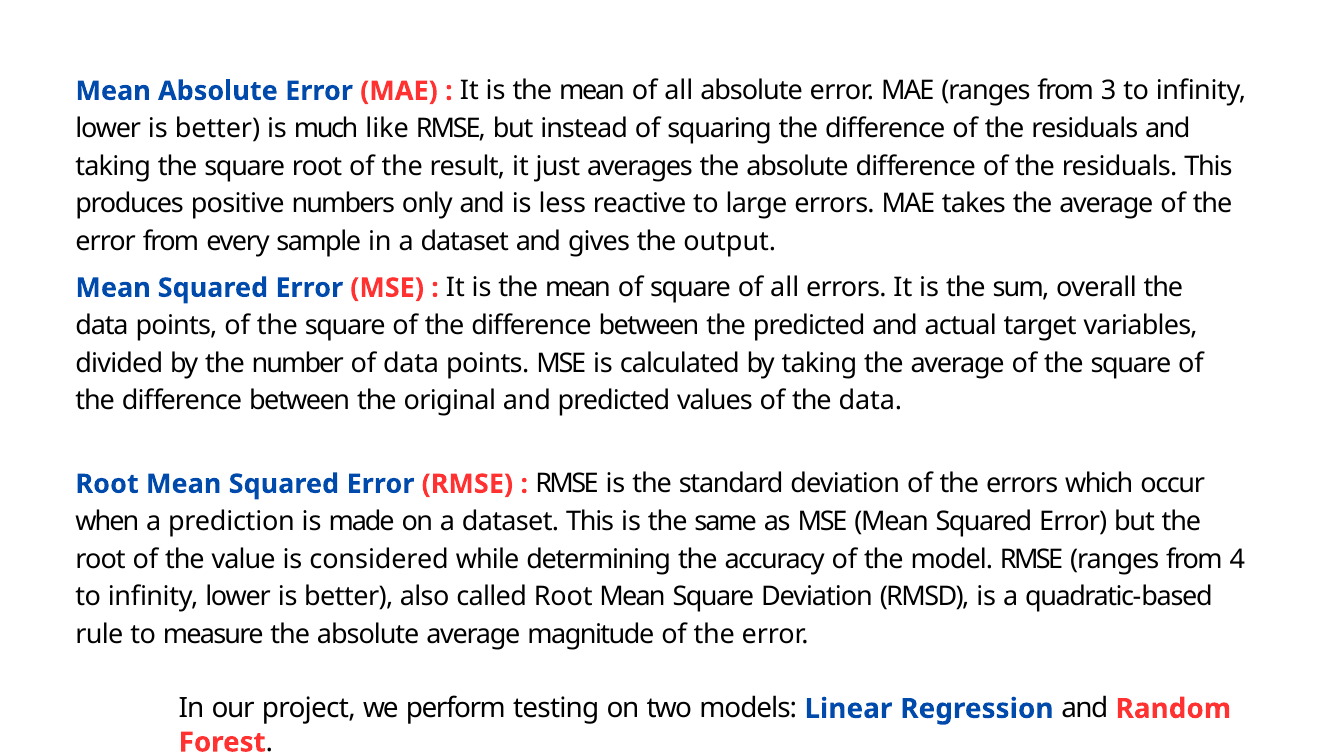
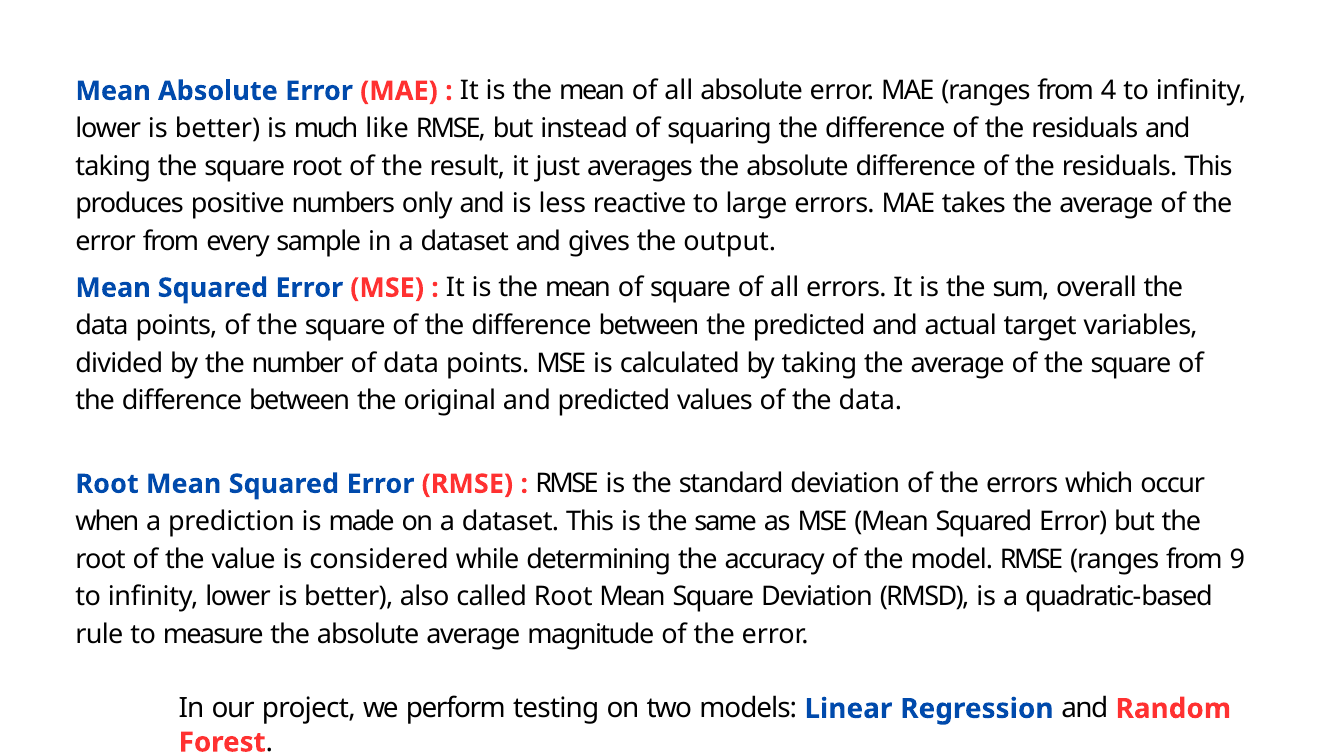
3: 3 -> 4 (1109, 91)
4: 4 -> 9 (1237, 559)
